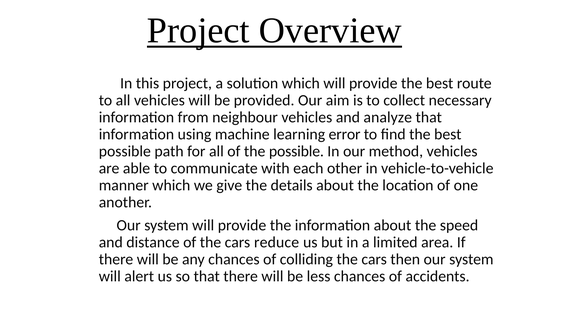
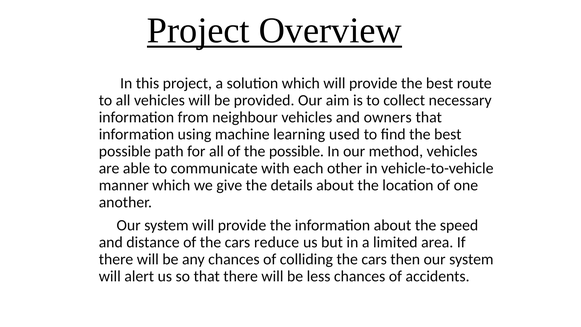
analyze: analyze -> owners (388, 117)
error: error -> used (344, 134)
